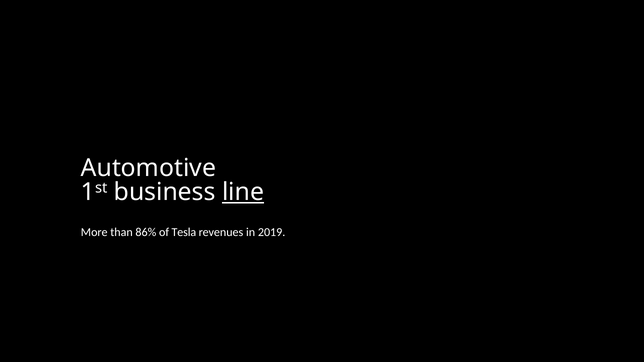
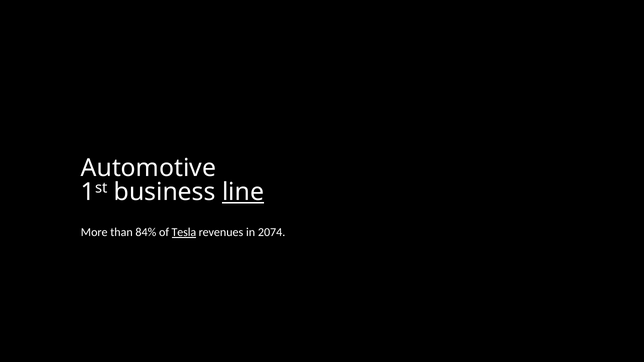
86%: 86% -> 84% (146, 232)
Tesla underline: none -> present (184, 232)
2019: 2019 -> 2074 (272, 232)
